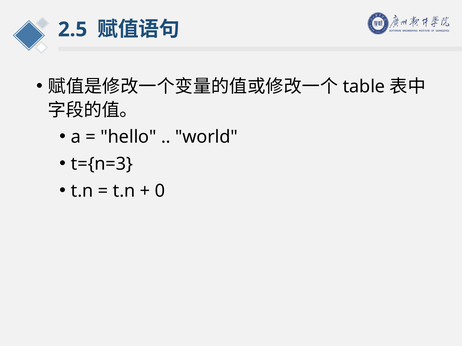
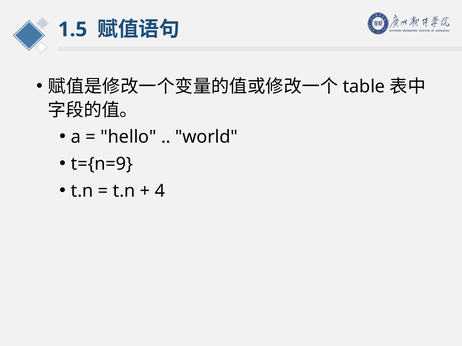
2.5: 2.5 -> 1.5 (73, 30)
t={n=3: t={n=3 -> t={n=9 (102, 164)
0: 0 -> 4 (160, 191)
